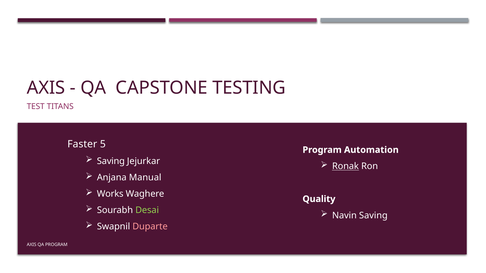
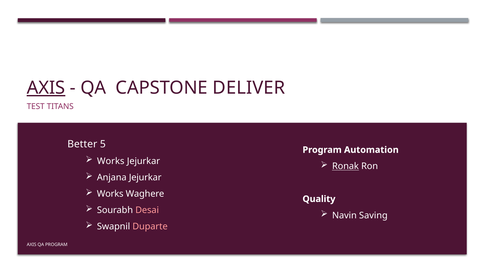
AXIS underline: none -> present (46, 88)
TESTING: TESTING -> DELIVER (249, 88)
Faster: Faster -> Better (82, 144)
Saving: Saving -> Works (111, 161)
Anjana Manual: Manual -> Jejurkar (145, 178)
Desai colour: light green -> pink (147, 211)
